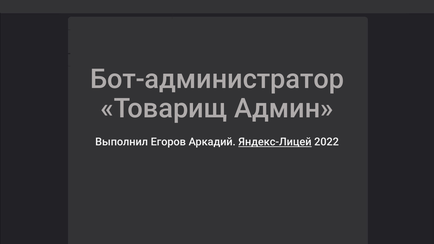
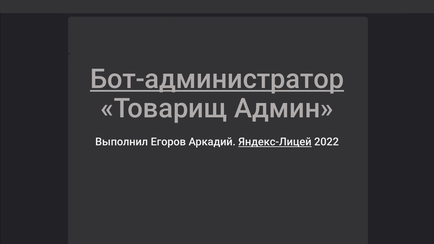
Бот-администратор underline: none -> present (217, 79)
